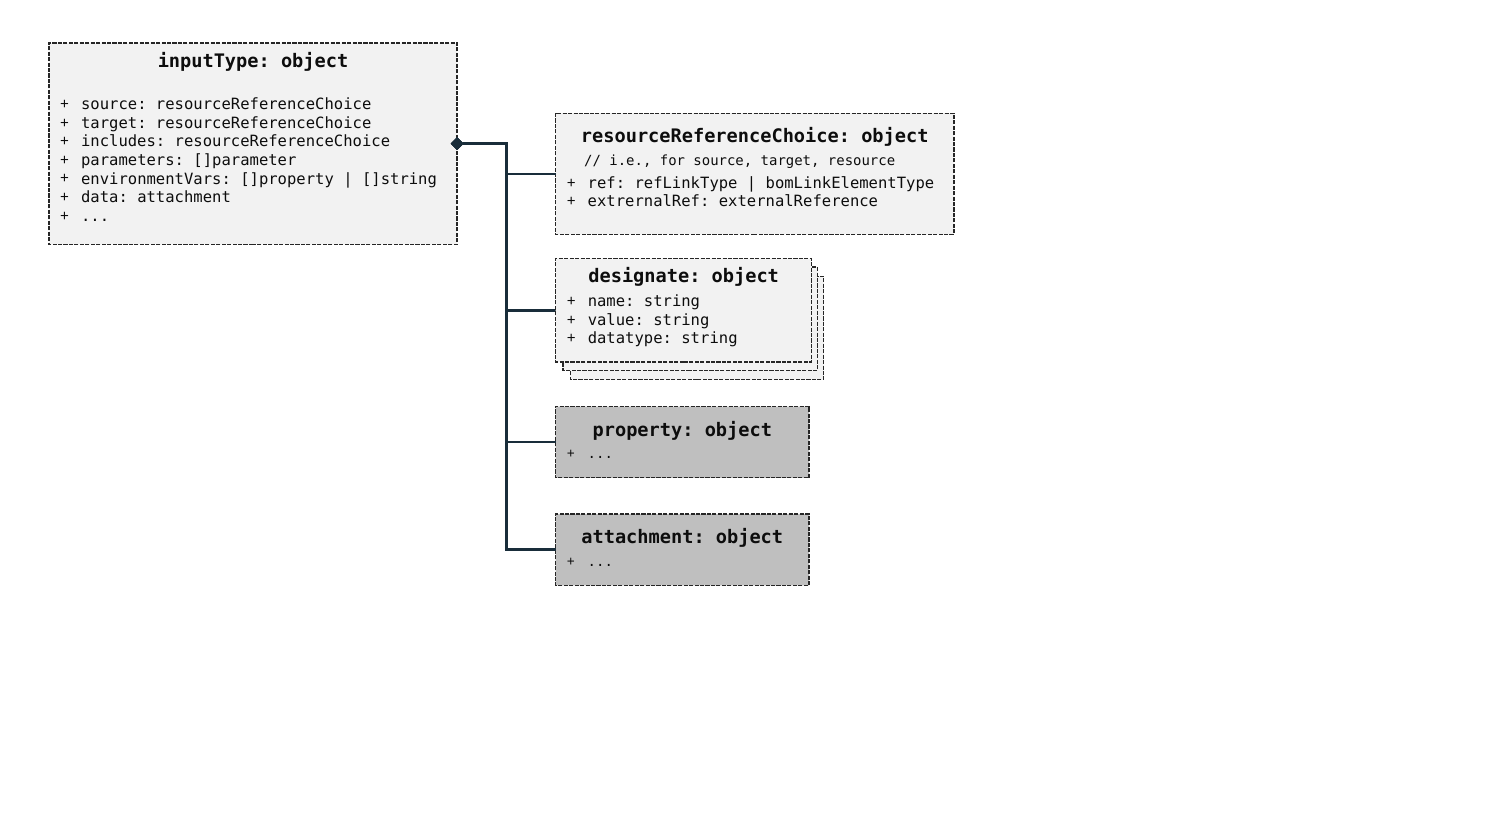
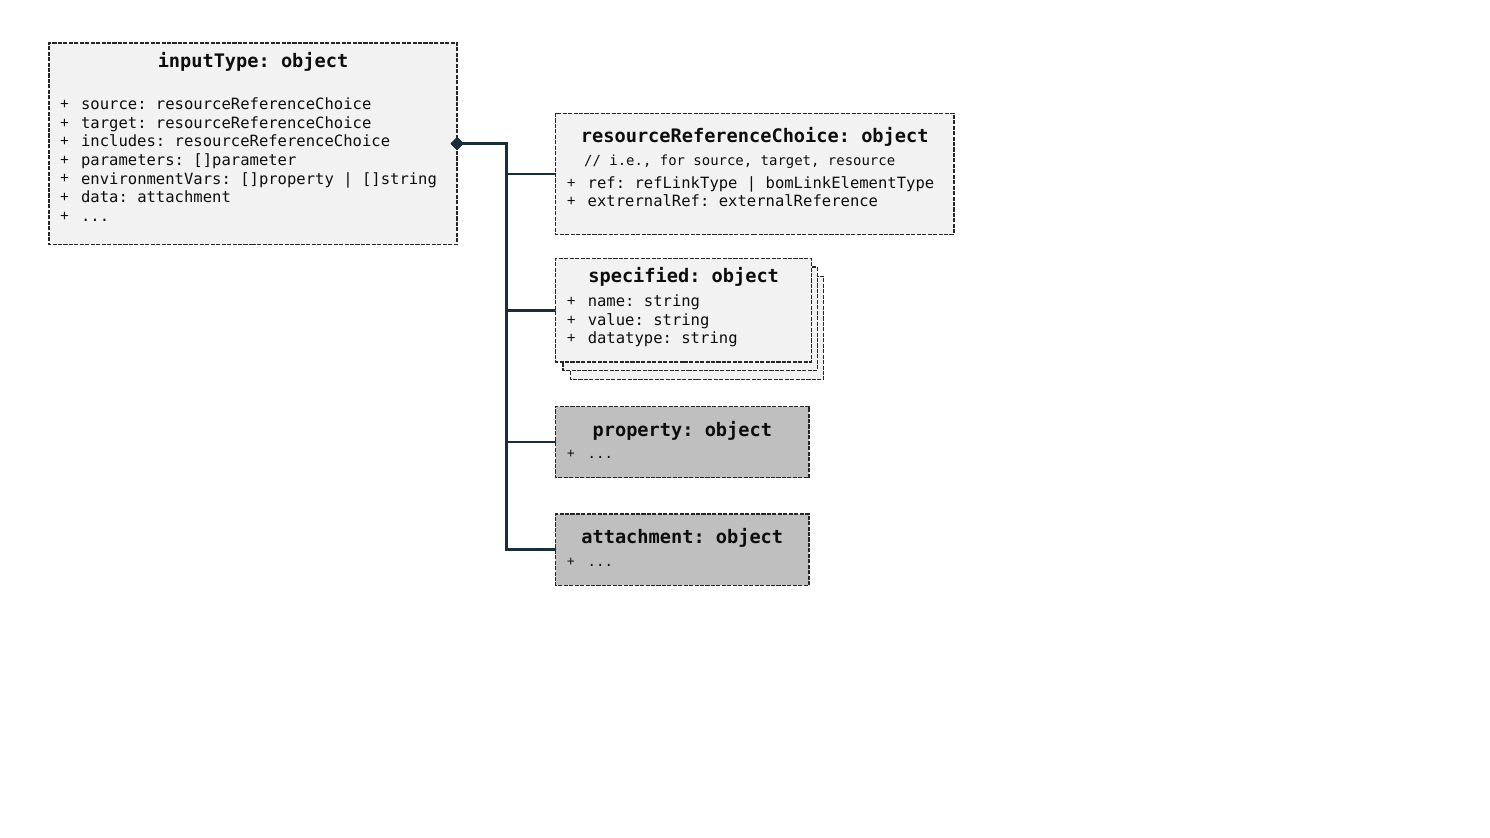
designate: designate -> specified (644, 277)
